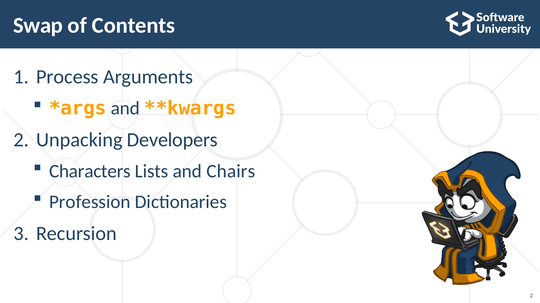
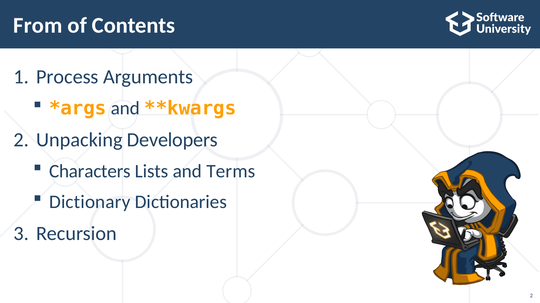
Swap: Swap -> From (38, 26)
Chairs: Chairs -> Terms (231, 172)
Profession: Profession -> Dictionary (90, 203)
